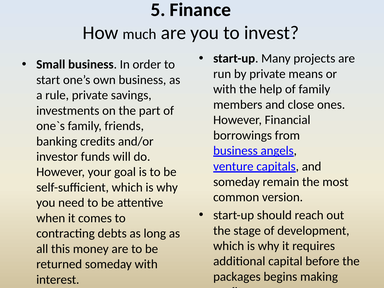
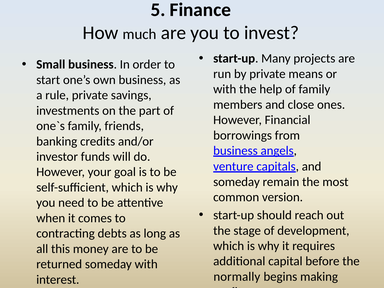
packages: packages -> normally (237, 277)
